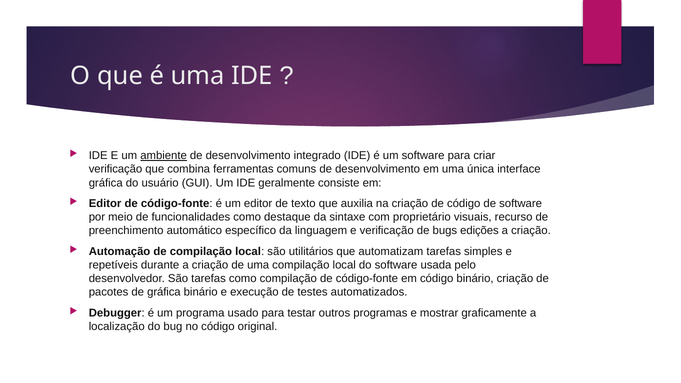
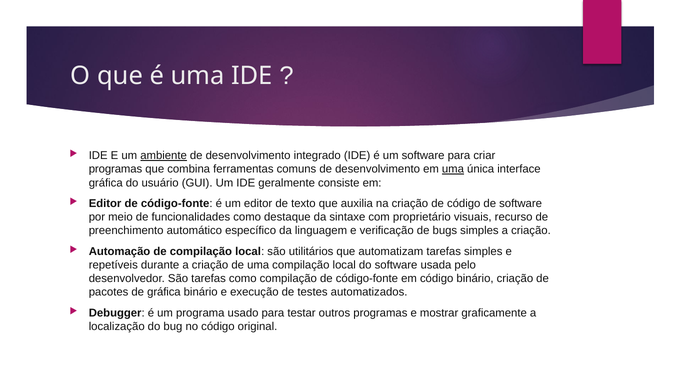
verificação: verificação -> programas (116, 169)
uma underline: none -> present (453, 169)
bugs edições: edições -> simples (479, 231)
